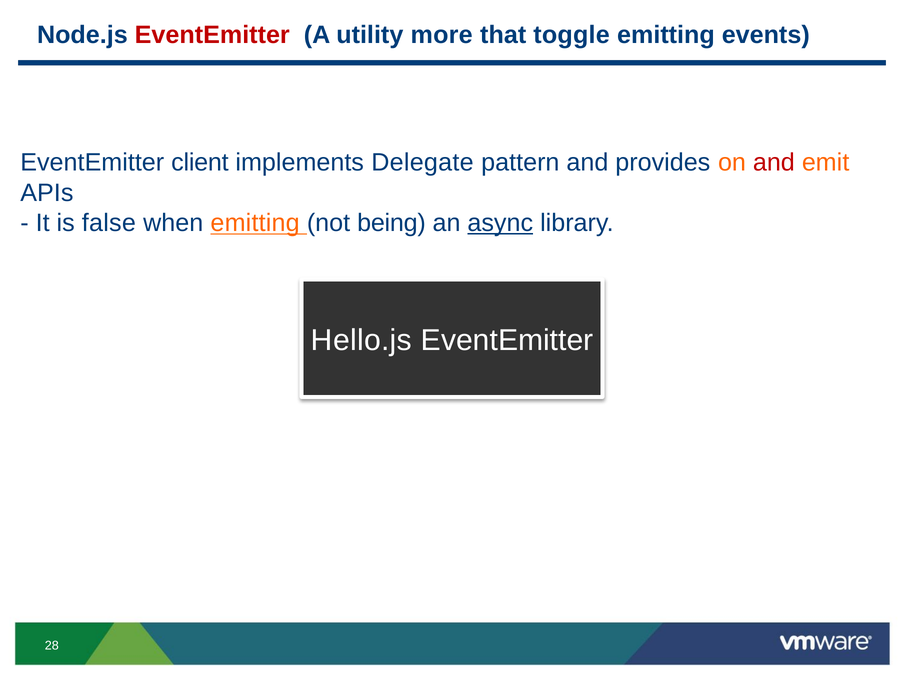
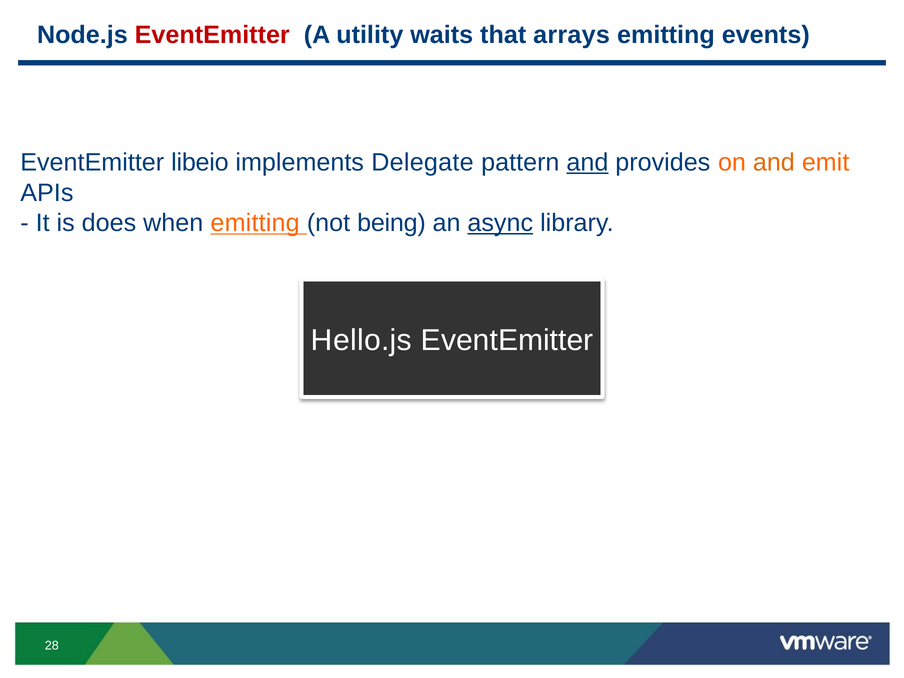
more: more -> waits (442, 35)
toggle: toggle -> arrays (572, 35)
client: client -> libeio (200, 163)
and underline: none -> present (587, 163)
and colour: red -> orange (774, 163)
false: false -> does (109, 223)
